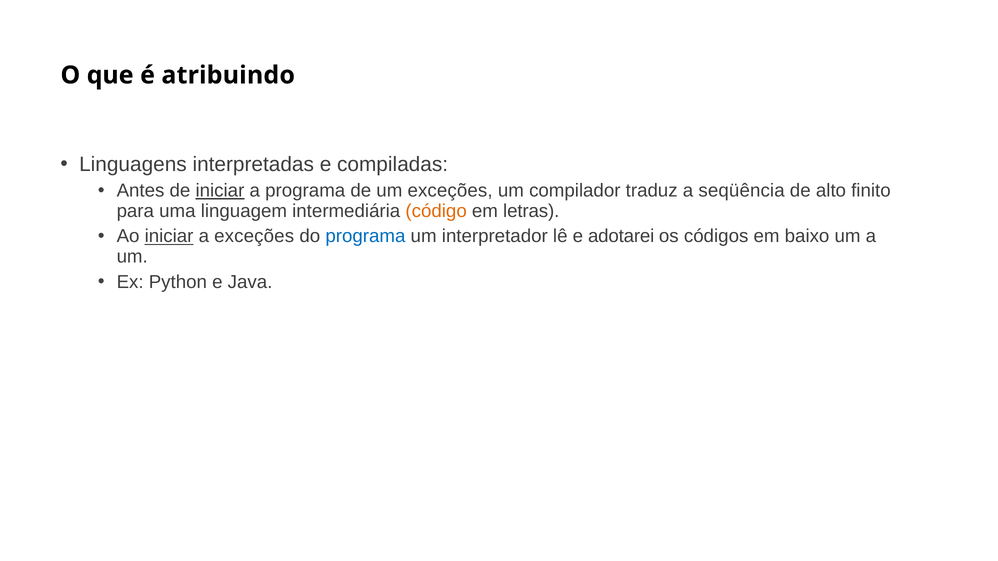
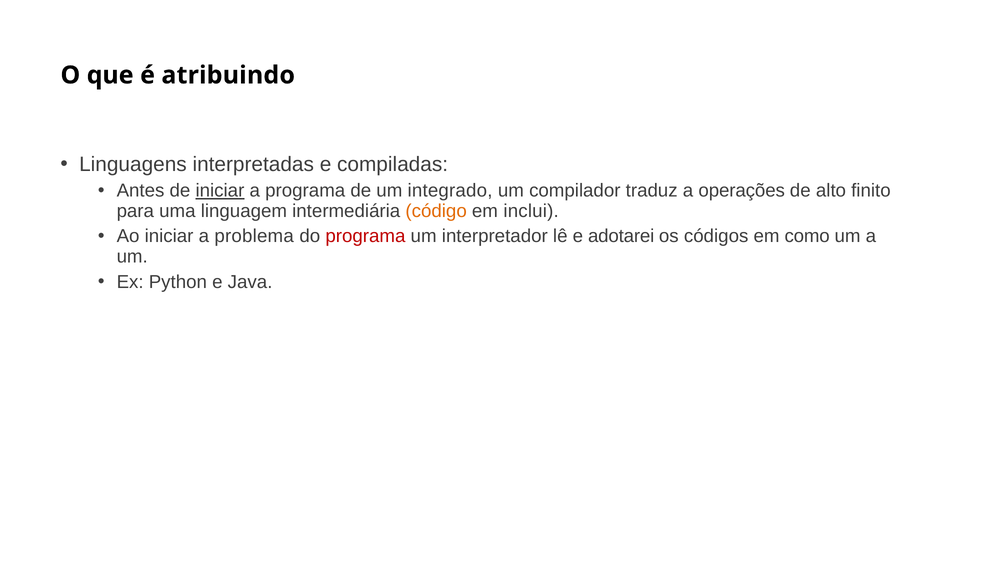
um exceções: exceções -> integrado (450, 191)
seqüência: seqüência -> operações (742, 191)
letras: letras -> inclui (531, 211)
iniciar underline: present -> none (169, 236)
a exceções: exceções -> problema (254, 236)
programa colour: blue -> red (365, 236)
baixo: baixo -> como (807, 236)
